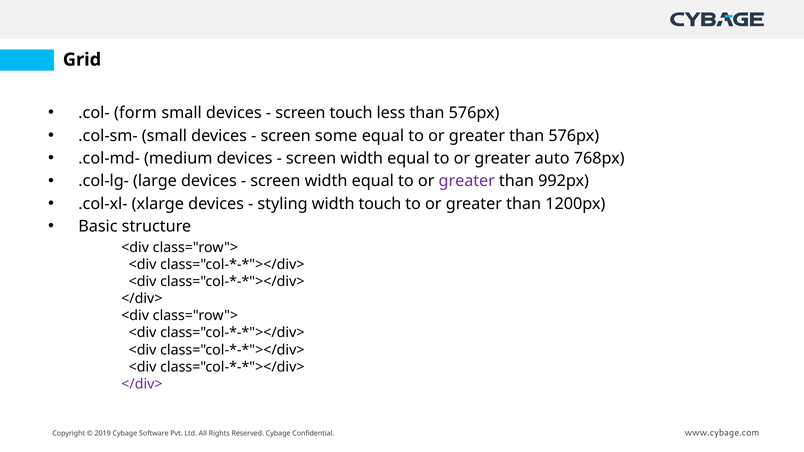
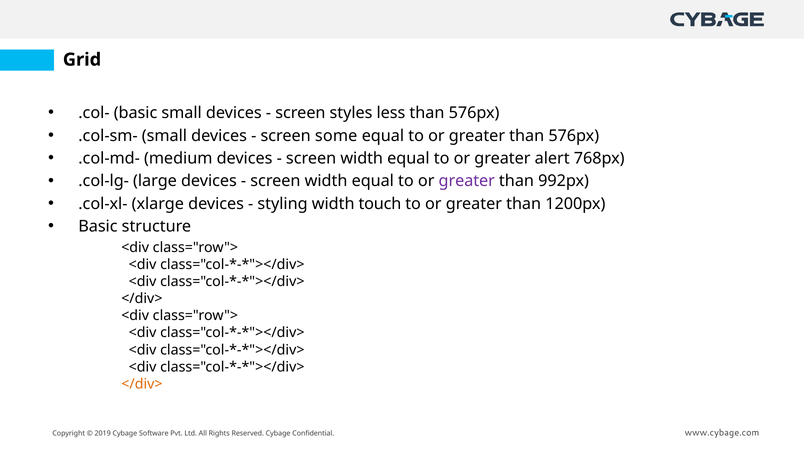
.col- form: form -> basic (136, 113)
screen touch: touch -> styles (351, 113)
auto: auto -> alert (552, 159)
</div> colour: purple -> orange (142, 384)
